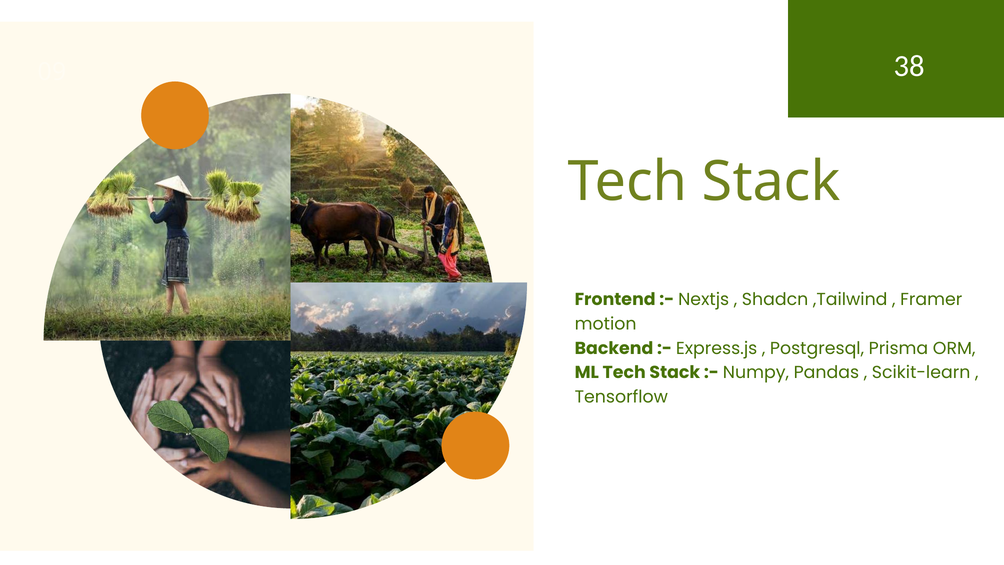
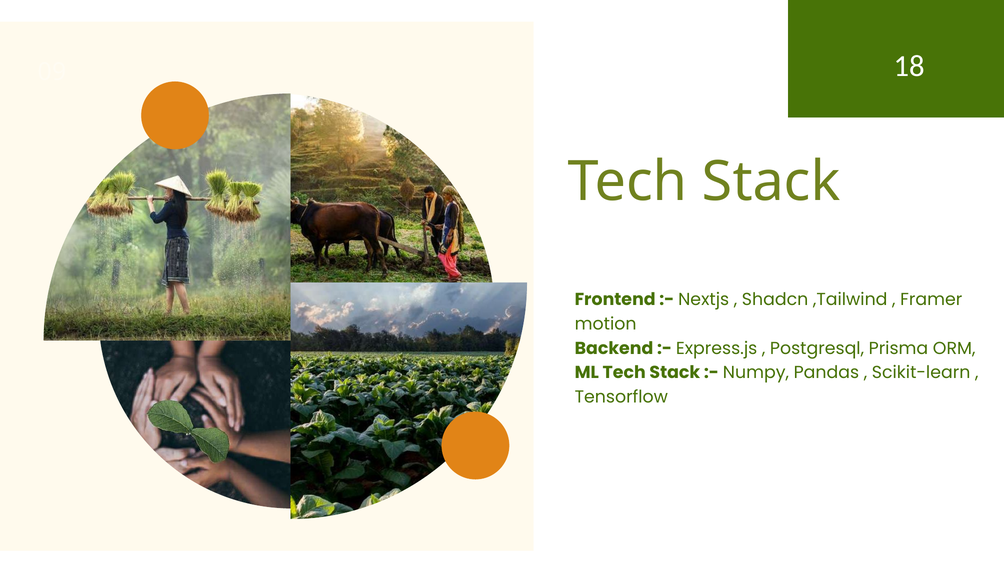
38: 38 -> 18 (909, 66)
